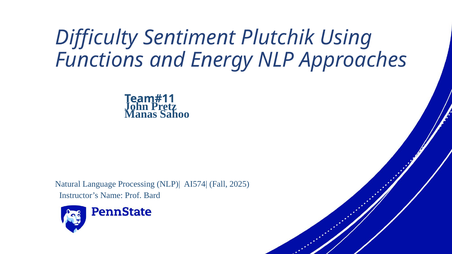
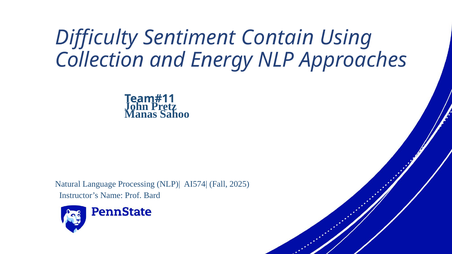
Plutchik: Plutchik -> Contain (278, 38)
Functions: Functions -> Collection (100, 60)
